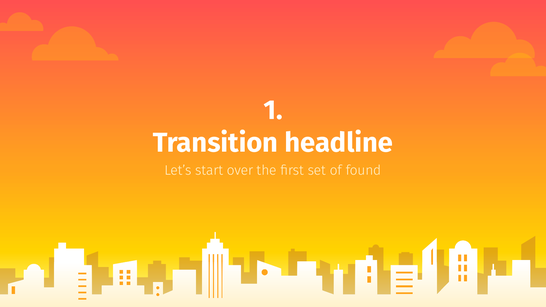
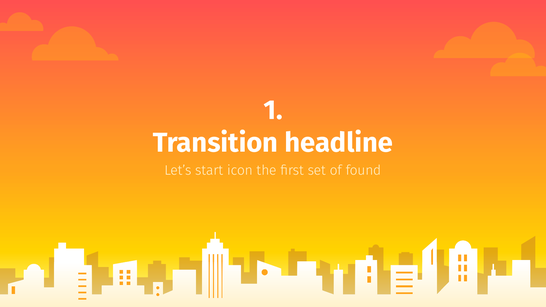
over: over -> icon (240, 171)
